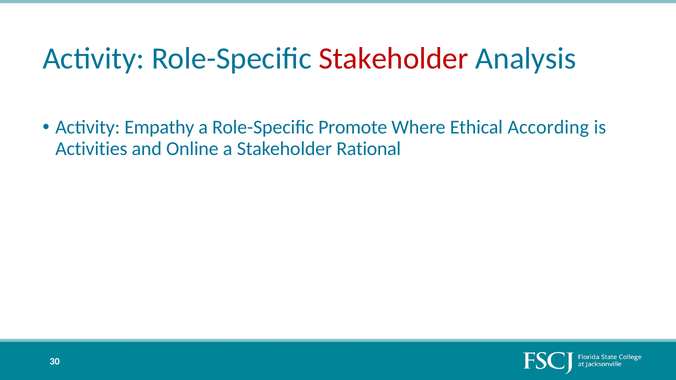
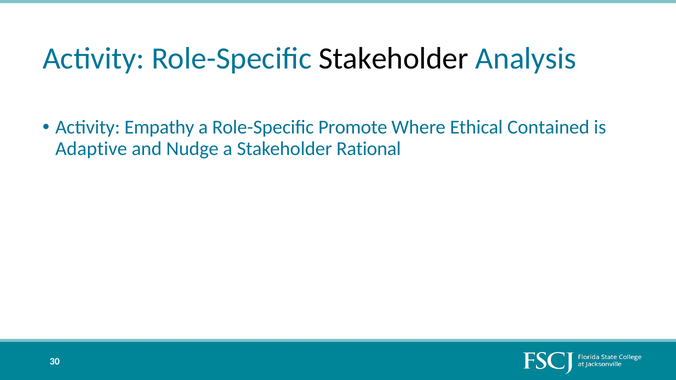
Stakeholder colour: red -> black (394, 58)
According: According -> Contained (548, 127)
Activities: Activities -> Adaptive (91, 149)
Online: Online -> Nudge (192, 149)
